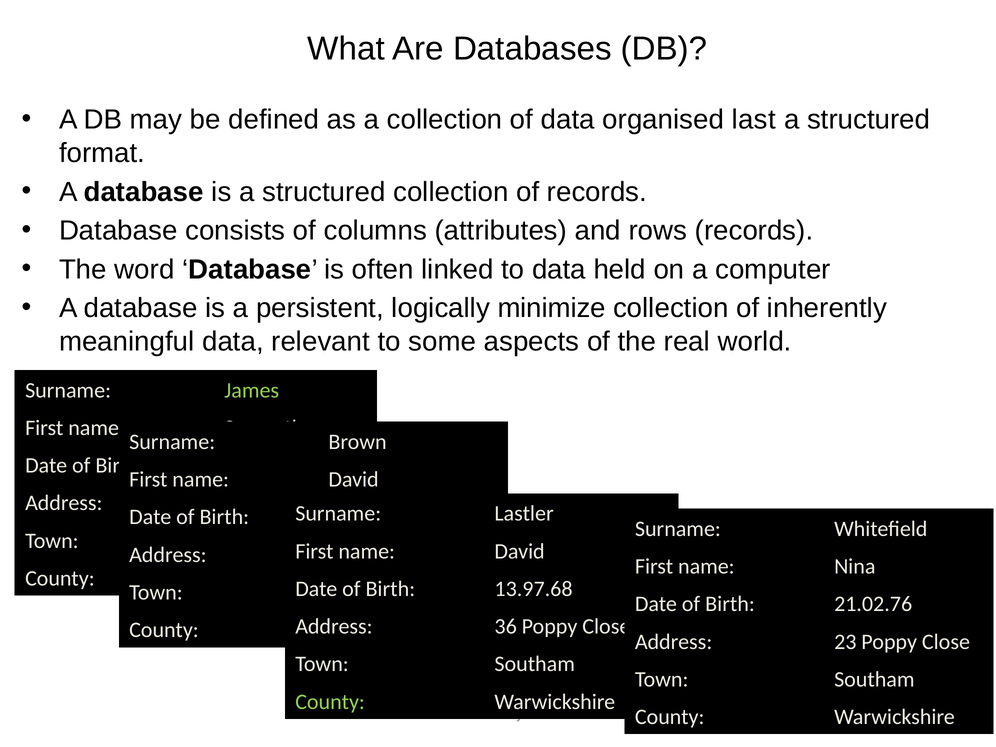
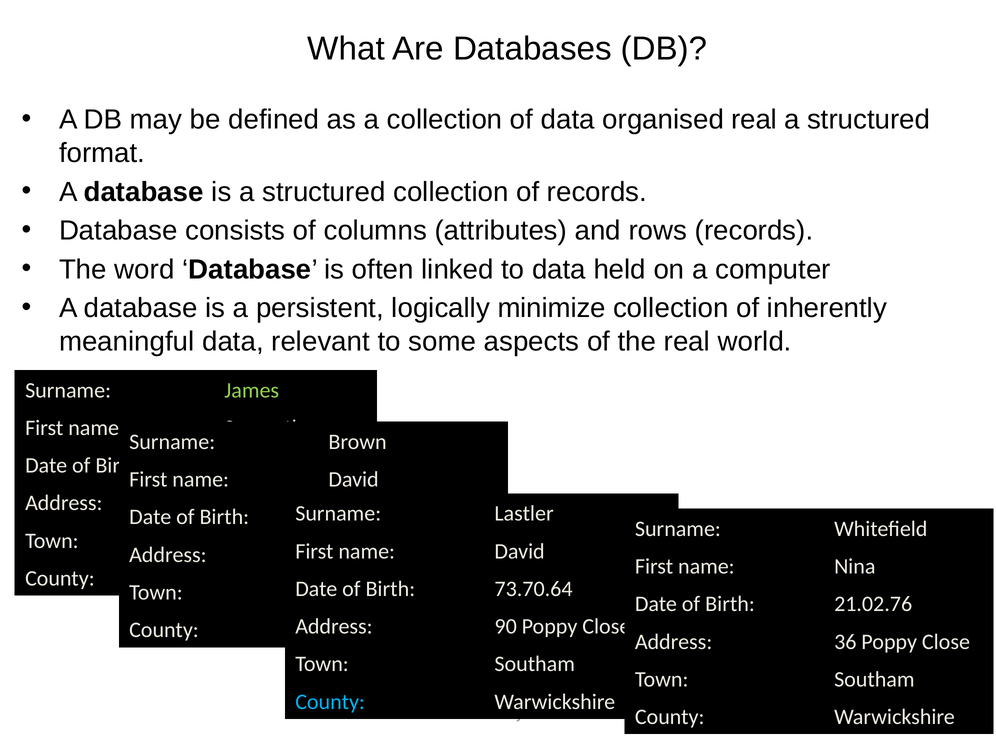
organised last: last -> real (754, 120)
13.97.68: 13.97.68 -> 73.70.64 (534, 589)
36: 36 -> 90 (506, 626)
23: 23 -> 36 (845, 642)
County colour: light green -> light blue (330, 702)
